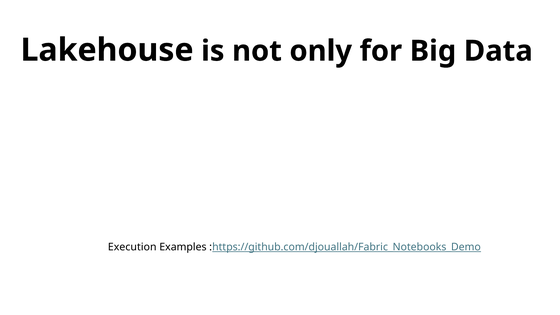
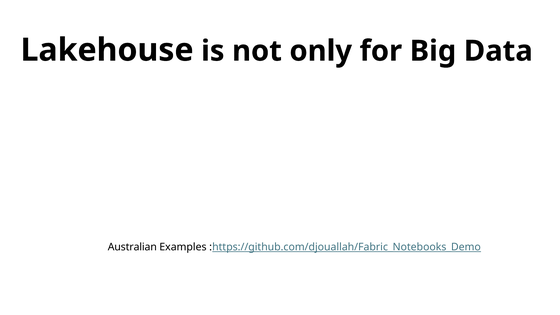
Execution: Execution -> Australian (132, 247)
